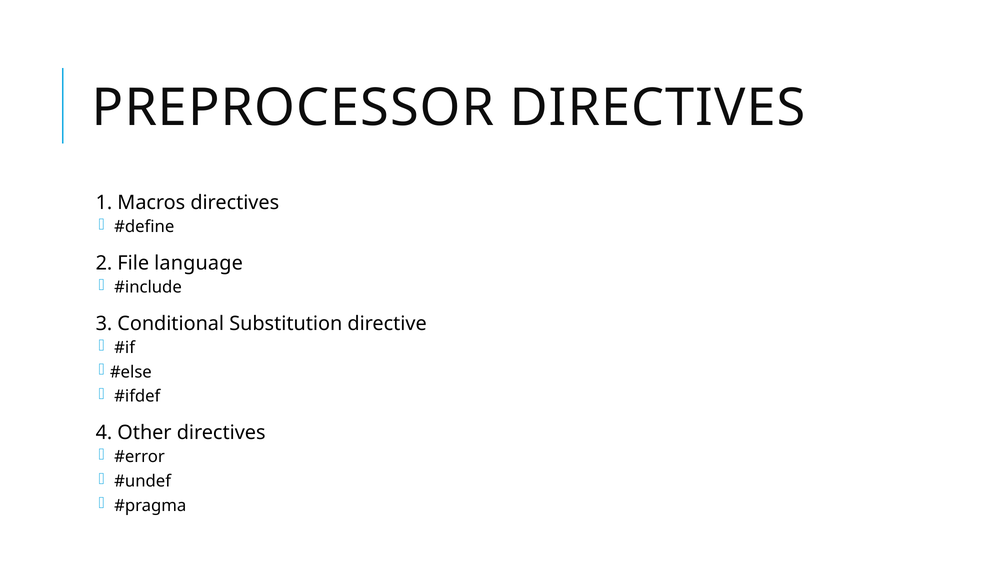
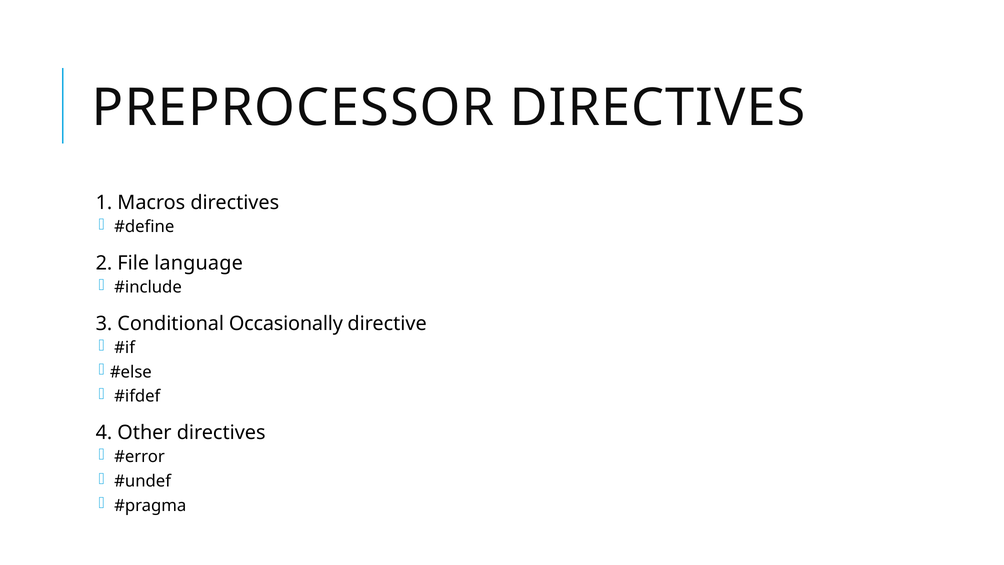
Substitution: Substitution -> Occasionally (286, 324)
